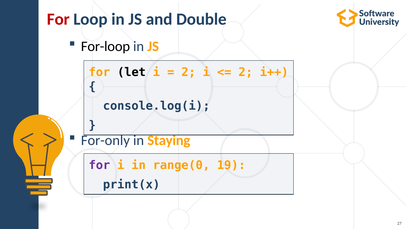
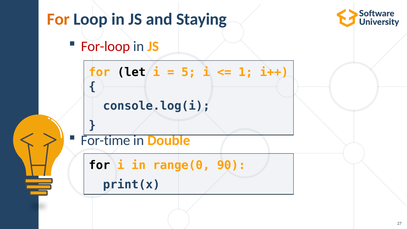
For colour: red -> orange (58, 19)
Double: Double -> Staying (201, 19)
For-loop colour: black -> red (105, 47)
2: 2 -> 5 (189, 72)
2: 2 -> 1 (246, 72)
For-only: For-only -> For-time (105, 140)
Staying: Staying -> Double (169, 140)
for colour: purple -> black (99, 165)
19: 19 -> 90 (231, 165)
